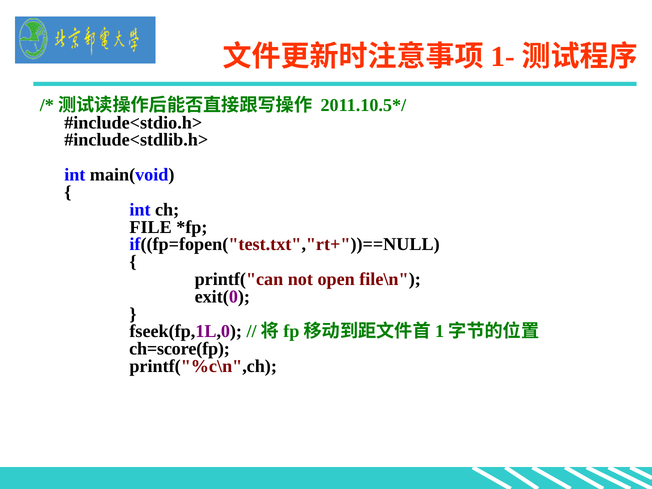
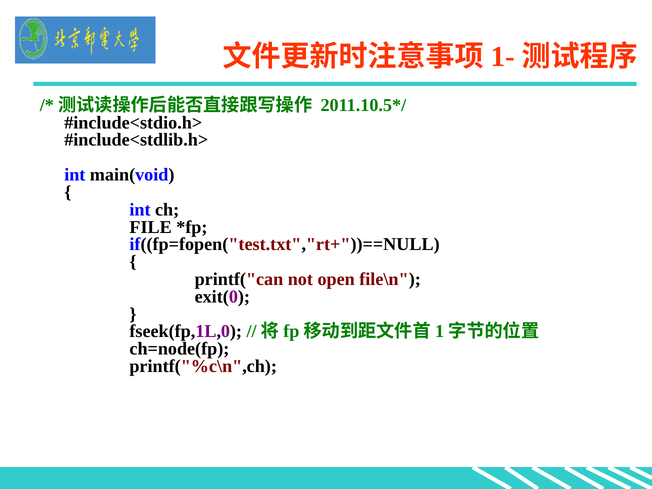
ch=score(fp: ch=score(fp -> ch=node(fp (179, 349)
